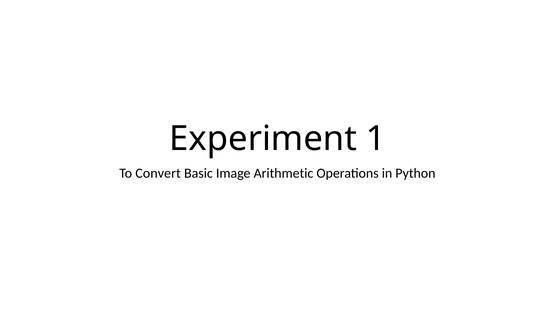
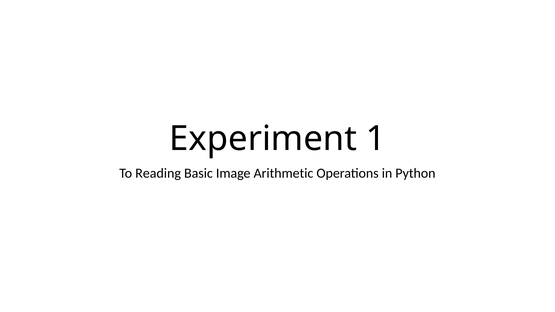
Convert: Convert -> Reading (158, 173)
